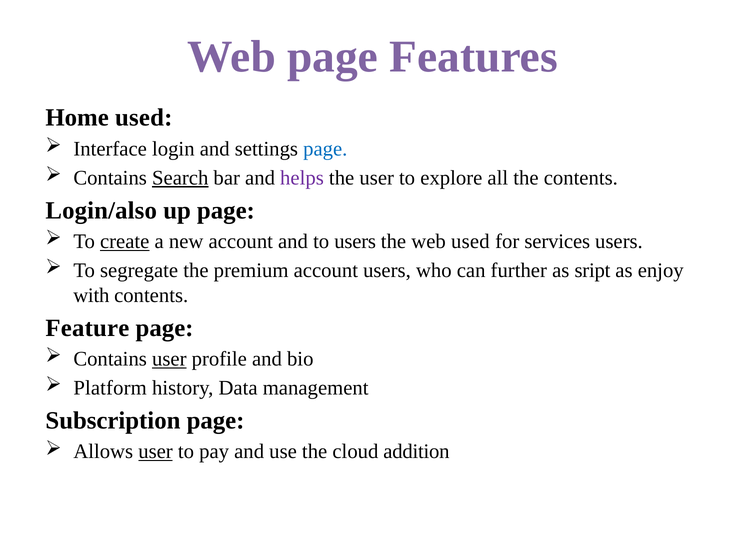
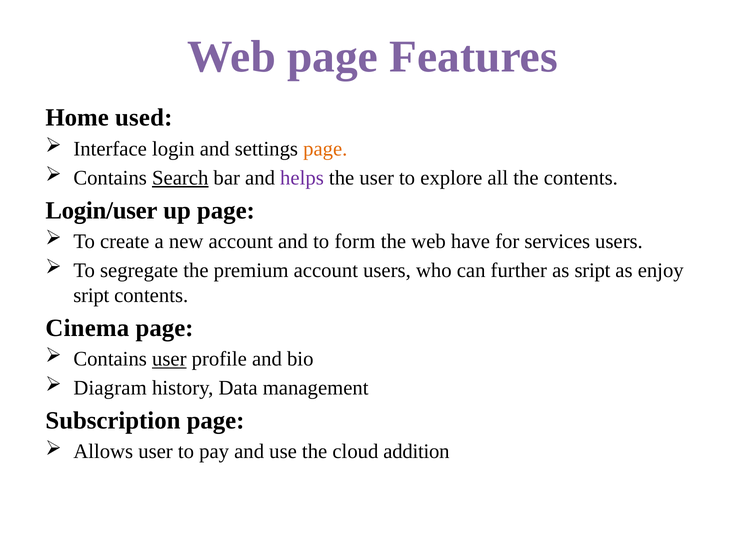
page colour: blue -> orange (325, 149)
Login/also: Login/also -> Login/user (101, 210)
create underline: present -> none (125, 242)
to users: users -> form (355, 242)
web used: used -> have (470, 242)
with: with -> sript (91, 295)
Feature: Feature -> Cinema (87, 328)
Platform: Platform -> Diagram (110, 388)
user underline: present -> none (156, 452)
